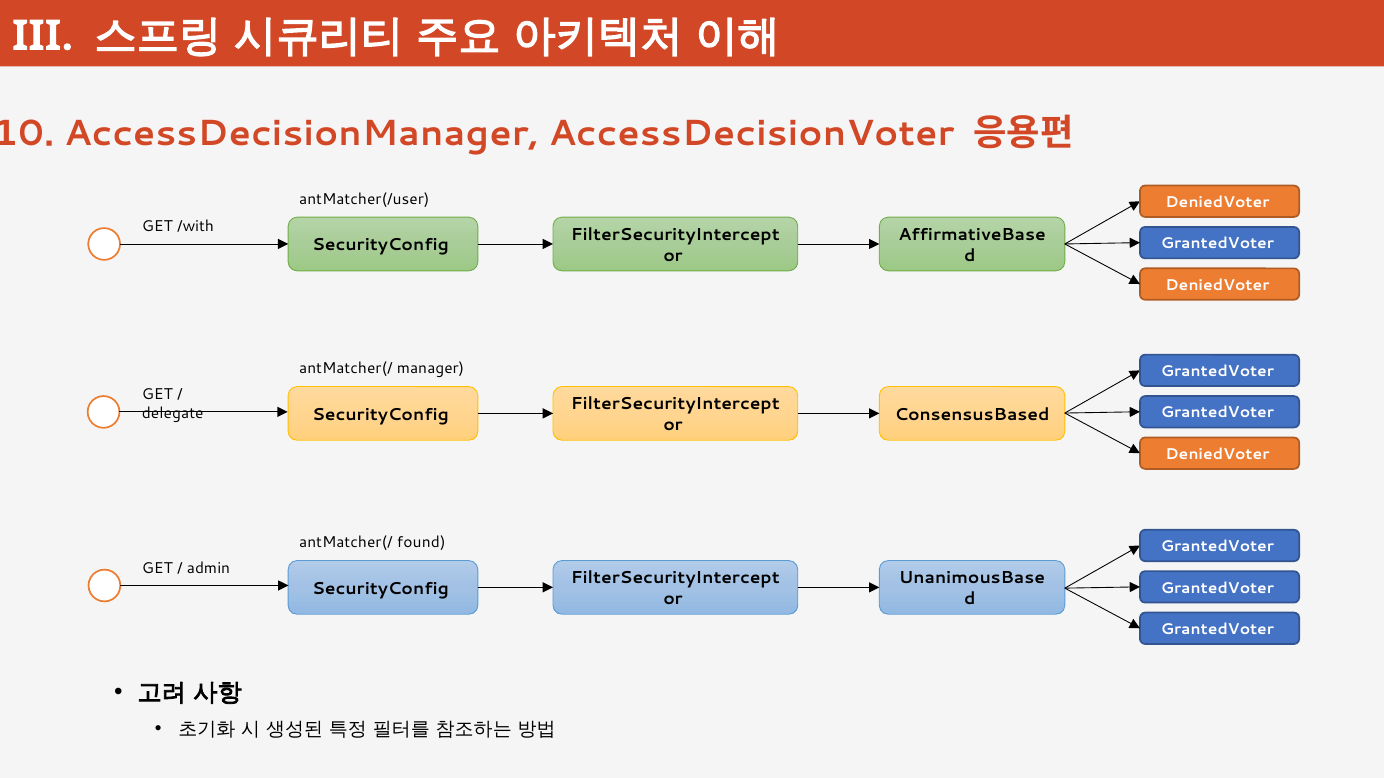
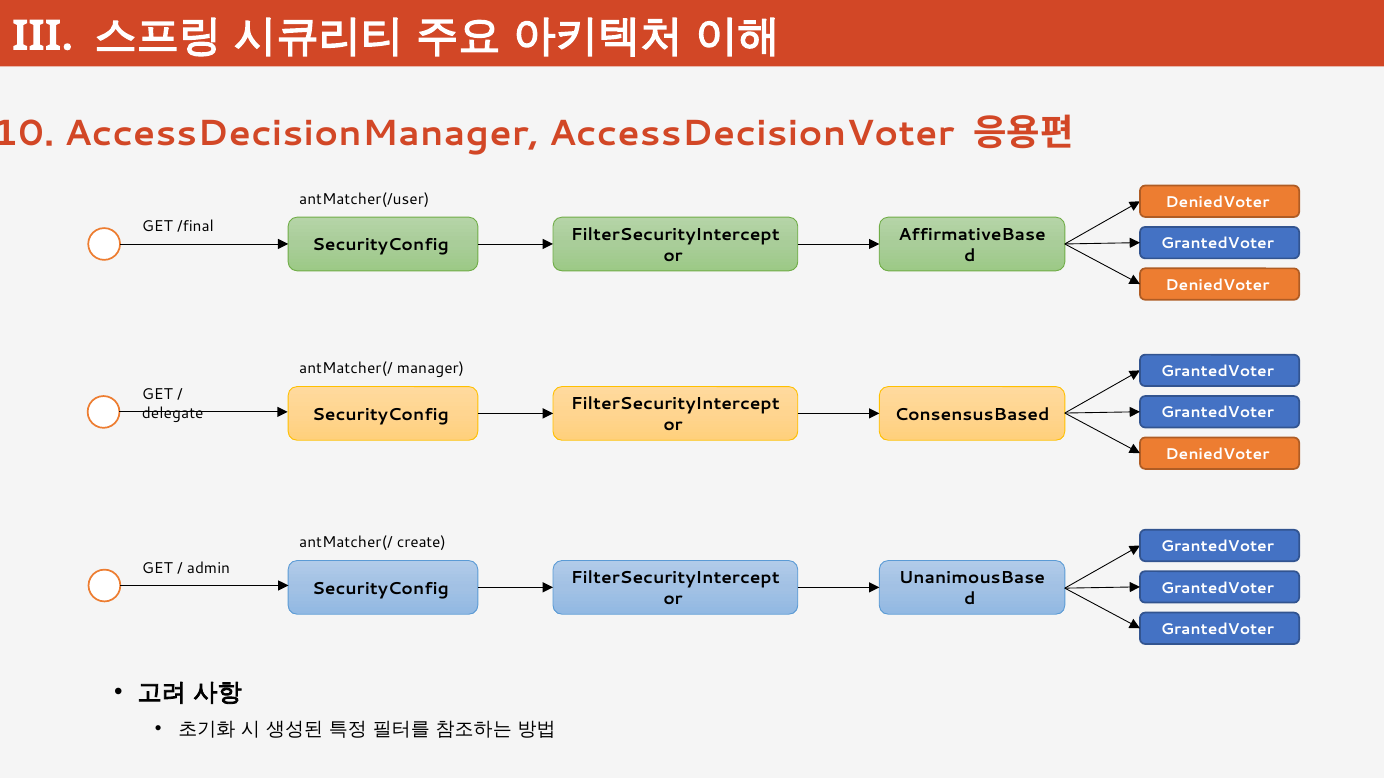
/with: /with -> /final (196, 227)
found: found -> create (422, 542)
